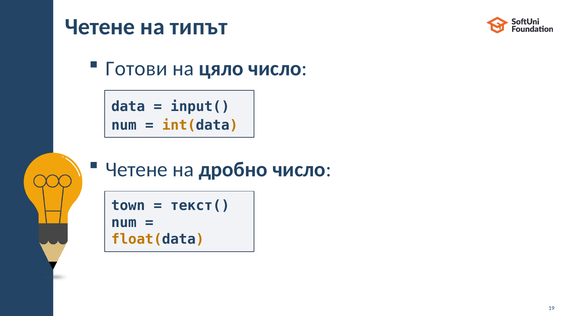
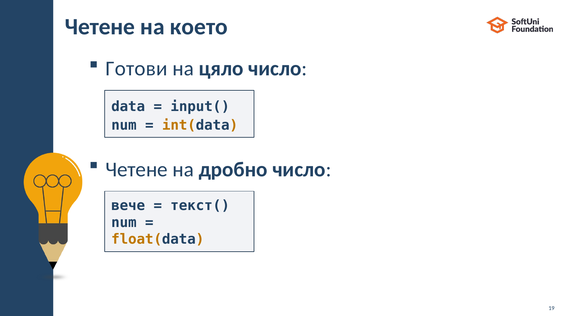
типът: типът -> което (199, 27)
town: town -> вече (128, 206)
